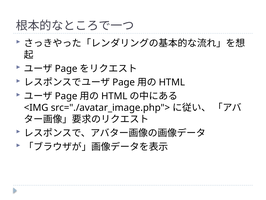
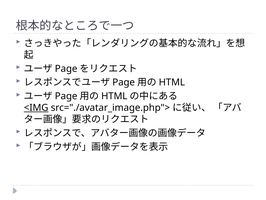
<IMG underline: none -> present (36, 107)
